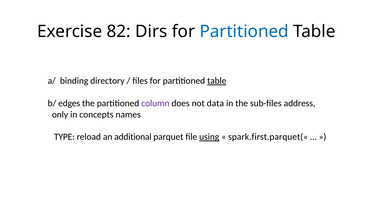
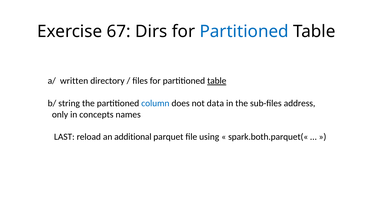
82: 82 -> 67 (119, 31)
binding: binding -> written (74, 81)
edges: edges -> string (69, 103)
column colour: purple -> blue (155, 103)
TYPE: TYPE -> LAST (64, 137)
using underline: present -> none (209, 137)
spark.first.parquet(«: spark.first.parquet(« -> spark.both.parquet(« (268, 137)
